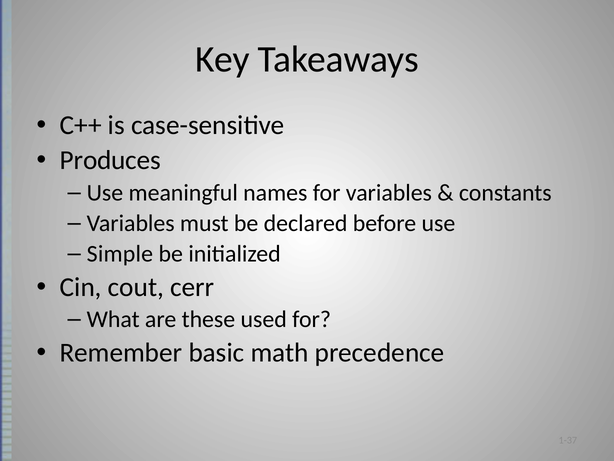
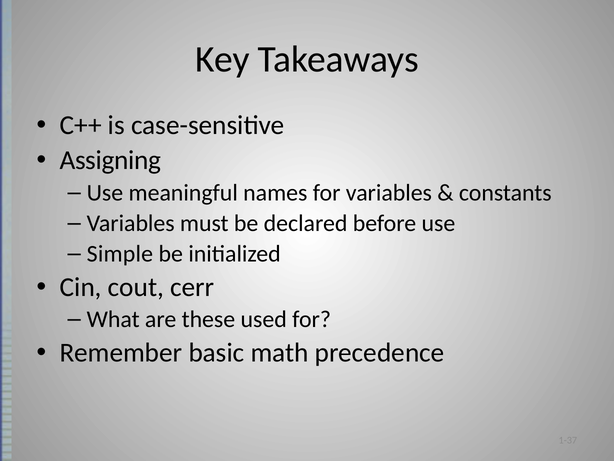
Produces: Produces -> Assigning (110, 160)
